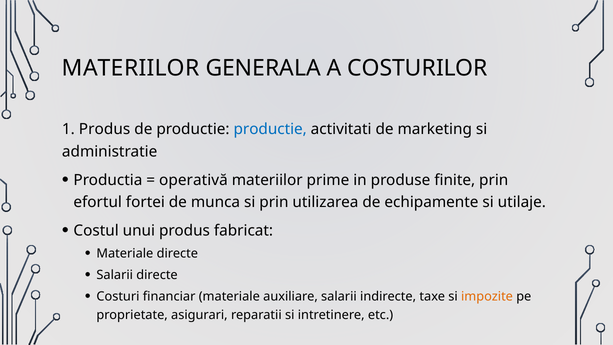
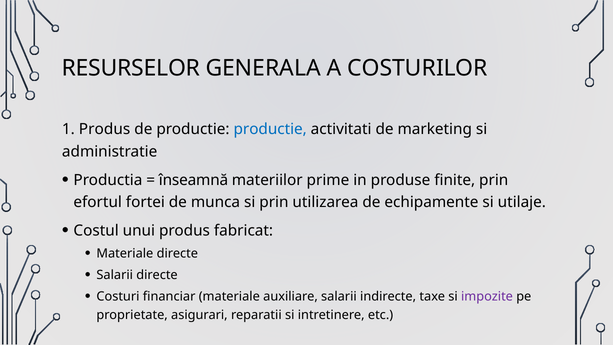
MATERIILOR: MATERIILOR -> RESURSELOR (131, 68)
operativă: operativă -> înseamnă (194, 180)
impozite colour: orange -> purple (487, 297)
